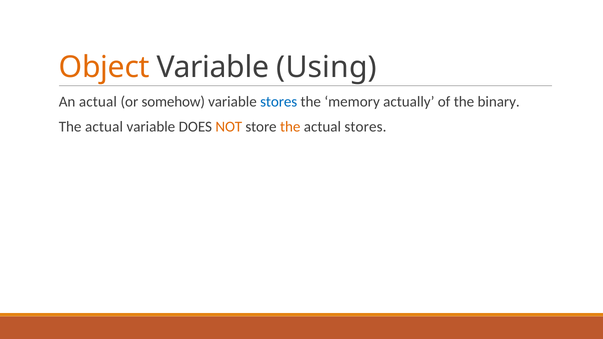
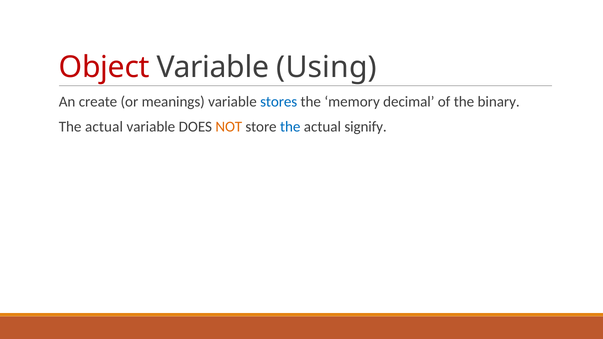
Object colour: orange -> red (104, 68)
An actual: actual -> create (98, 102)
somehow: somehow -> meanings (173, 102)
actually: actually -> decimal (409, 102)
the colour: orange -> blue (290, 127)
actual stores: stores -> signify (366, 127)
